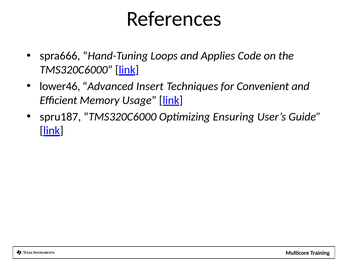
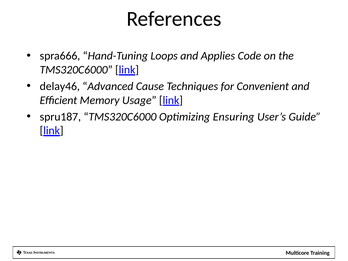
lower46: lower46 -> delay46 (60, 86)
Insert: Insert -> Cause (150, 86)
